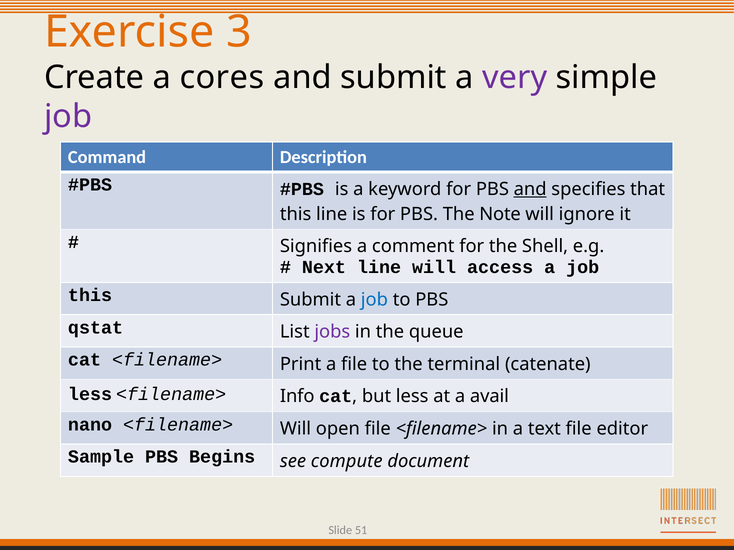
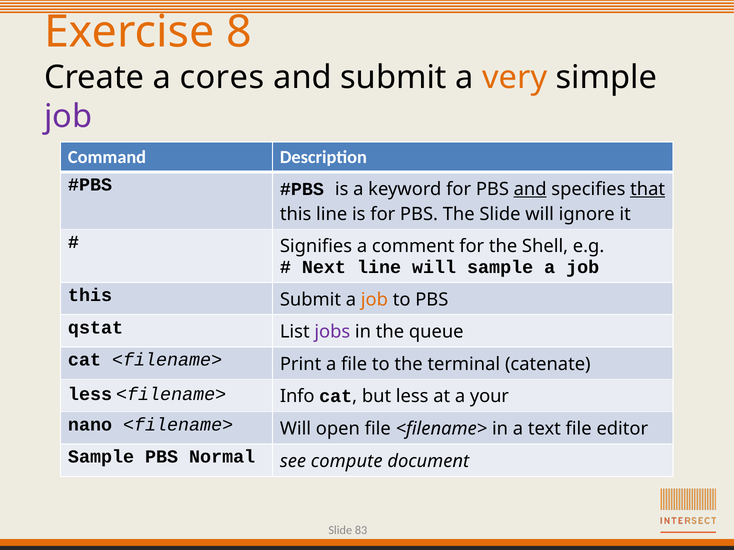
3: 3 -> 8 (239, 32)
very colour: purple -> orange (515, 78)
that underline: none -> present (648, 189)
The Note: Note -> Slide (500, 214)
will access: access -> sample (500, 267)
job colour: blue -> orange (374, 300)
avail: avail -> your (489, 397)
Begins: Begins -> Normal (222, 457)
51: 51 -> 83 (361, 531)
